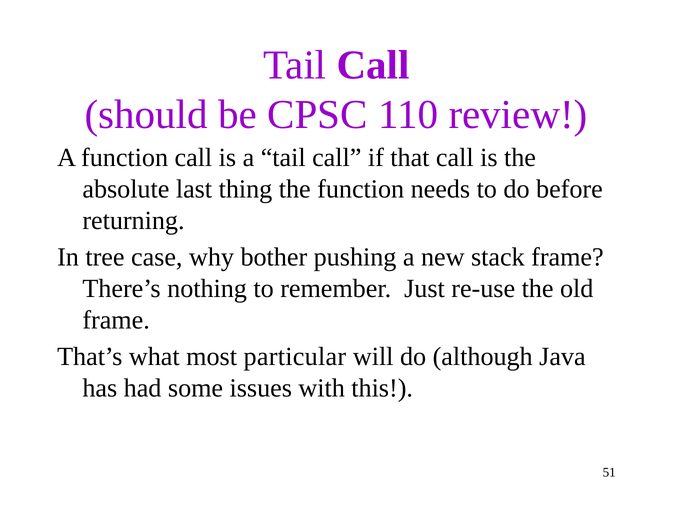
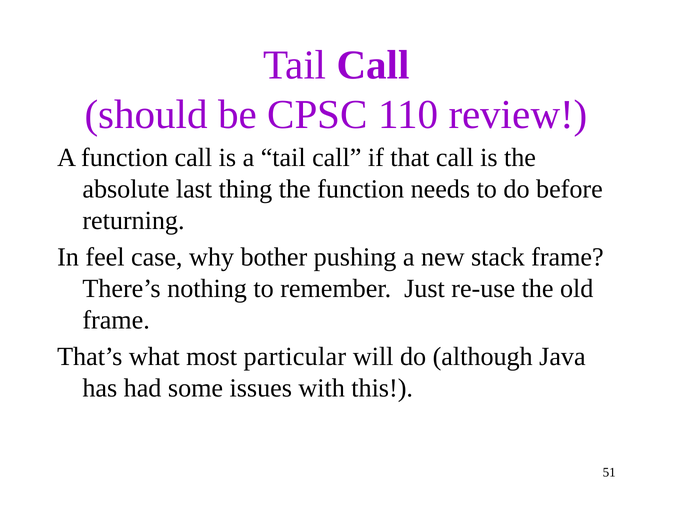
tree: tree -> feel (105, 257)
